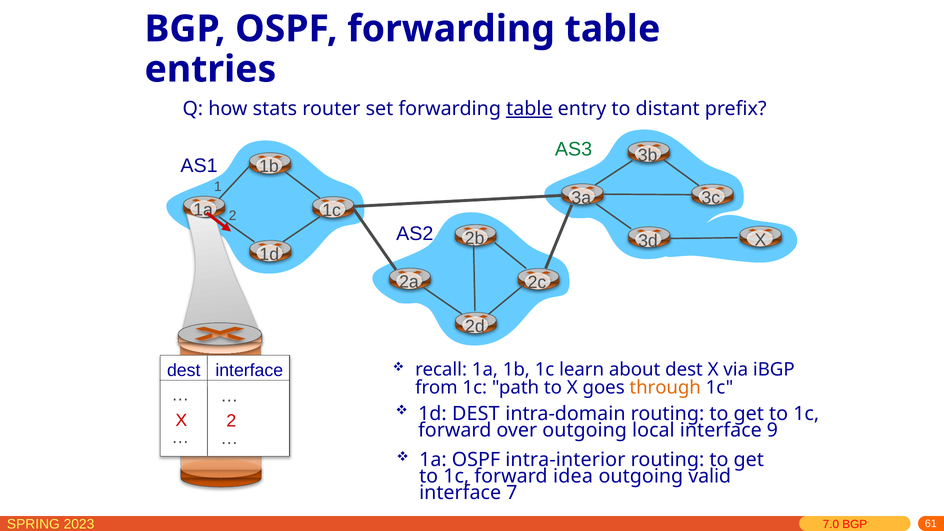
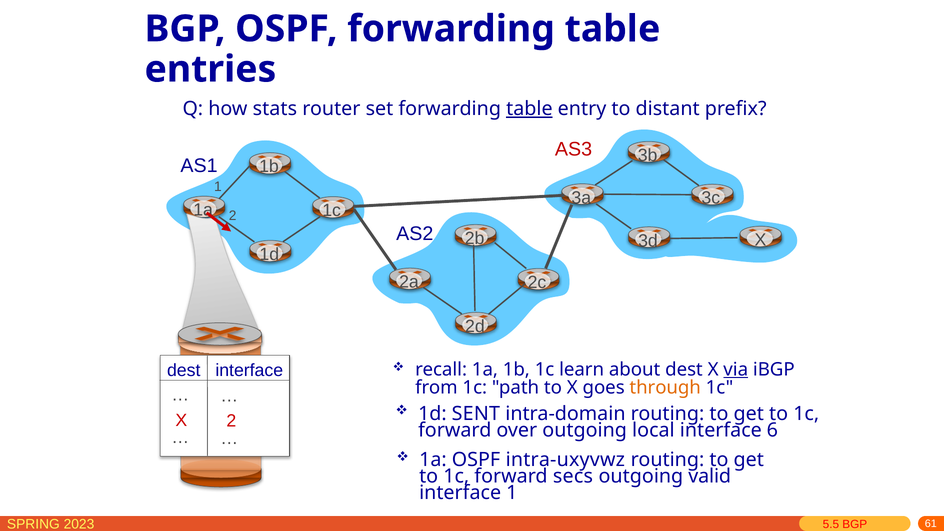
AS3 colour: green -> red (574, 149)
via underline: none -> present (736, 370)
1d DEST: DEST -> SENT (476, 414)
9: 9 -> 6 (772, 430)
intra-interior: intra-interior -> intra-uxyvwz (565, 460)
idea: idea -> secs (573, 476)
interface 7: 7 -> 1 (512, 493)
7.0: 7.0 -> 5.5 (831, 524)
